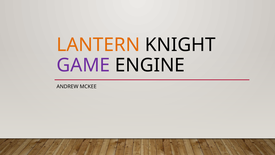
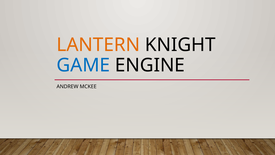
GAME colour: purple -> blue (83, 65)
